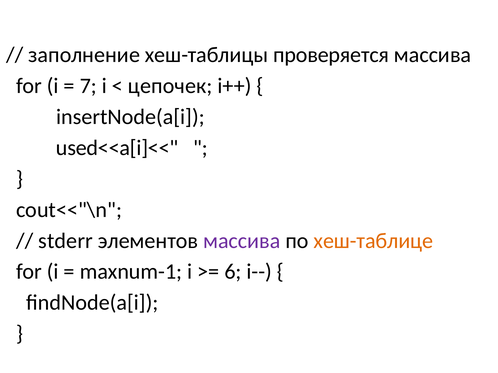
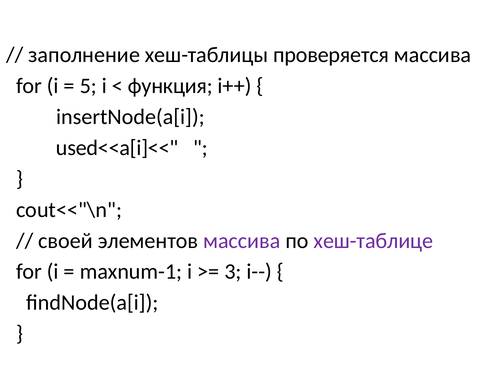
7: 7 -> 5 (88, 86)
цепочек: цепочек -> функция (170, 86)
stderr: stderr -> своей (66, 241)
хеш-таблице colour: orange -> purple (373, 241)
6: 6 -> 3 (233, 272)
